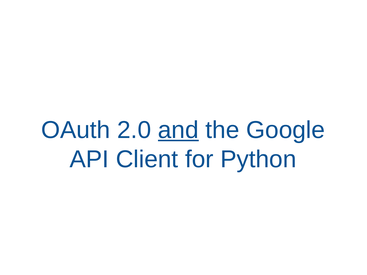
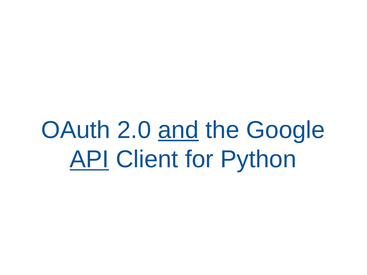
API underline: none -> present (89, 160)
